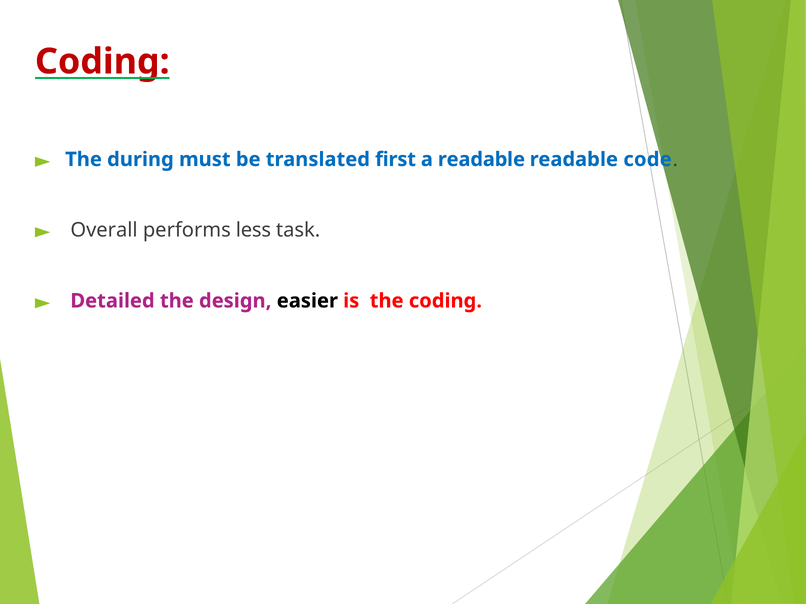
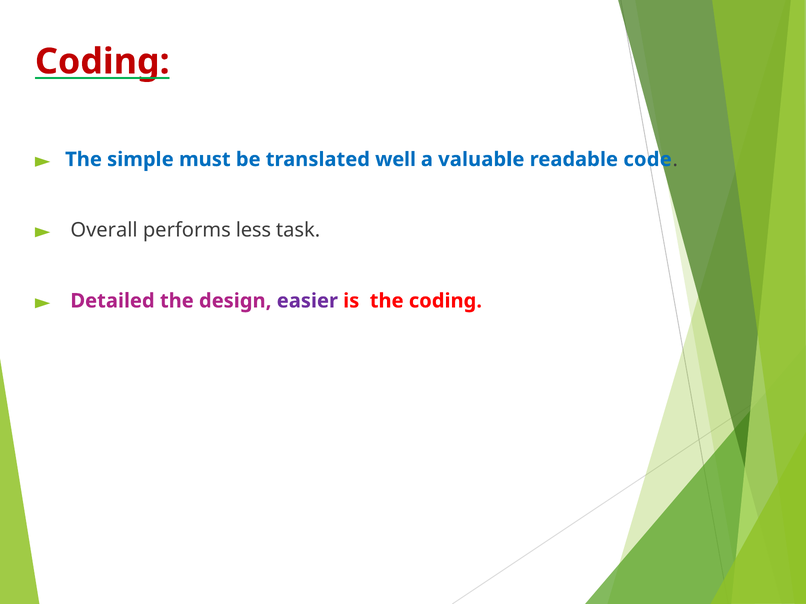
during: during -> simple (140, 160)
first: first -> well (396, 160)
a readable: readable -> valuable (481, 160)
easier colour: black -> purple (307, 301)
